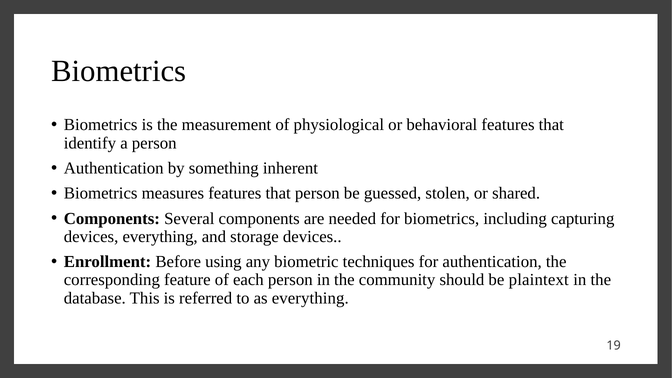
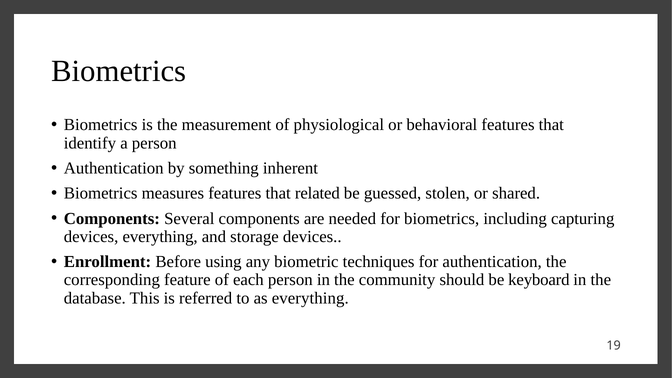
that person: person -> related (317, 193)
plaintext: plaintext -> keyboard (539, 280)
